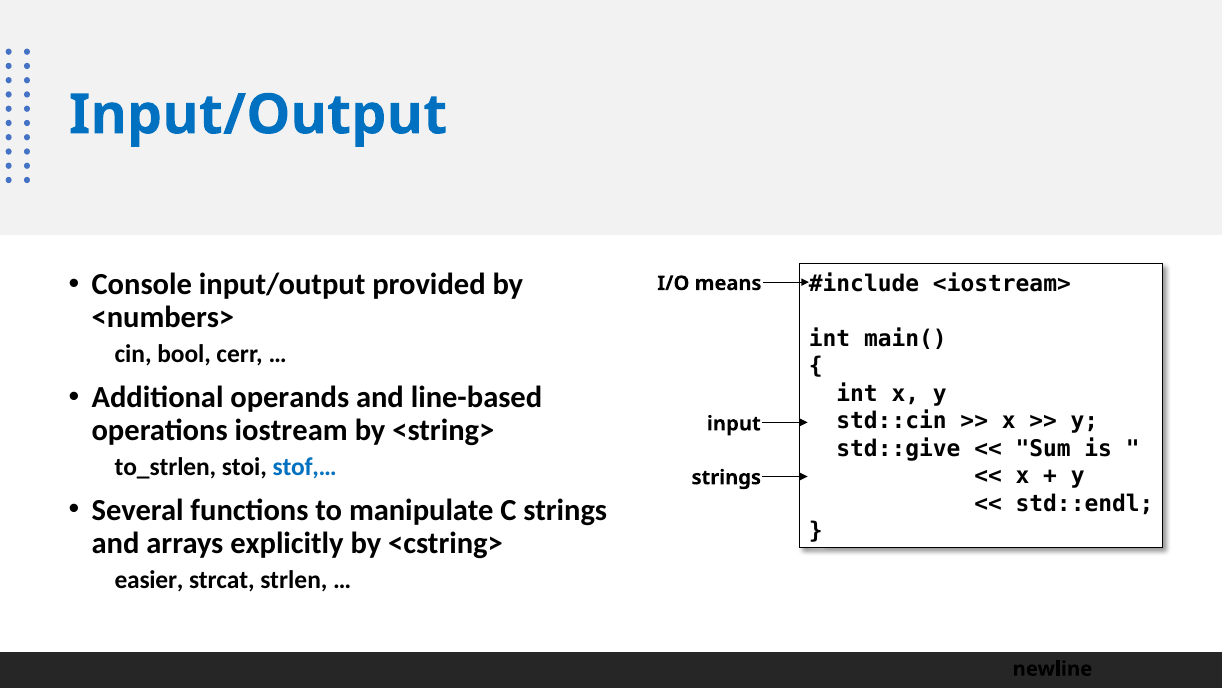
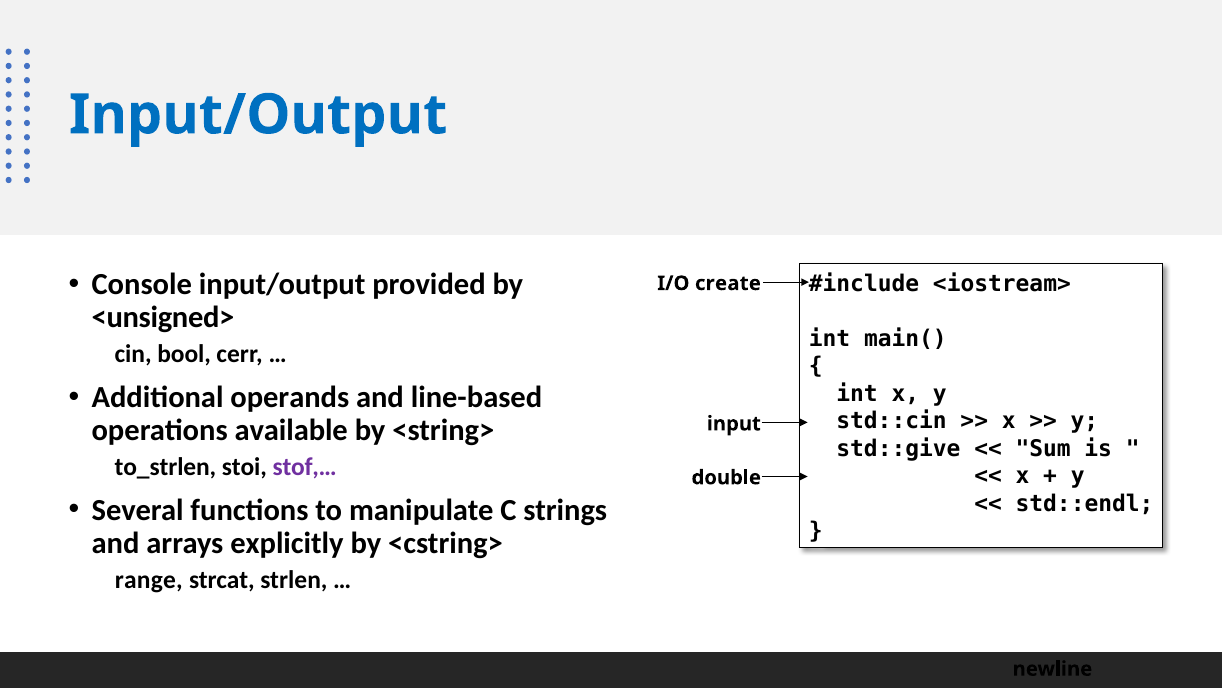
means: means -> create (728, 283)
<numbers>: <numbers> -> <unsigned> (163, 317)
iostream: iostream -> available (291, 430)
stof,… colour: blue -> purple (305, 467)
strings: strings -> double (726, 477)
easier: easier -> range (149, 579)
